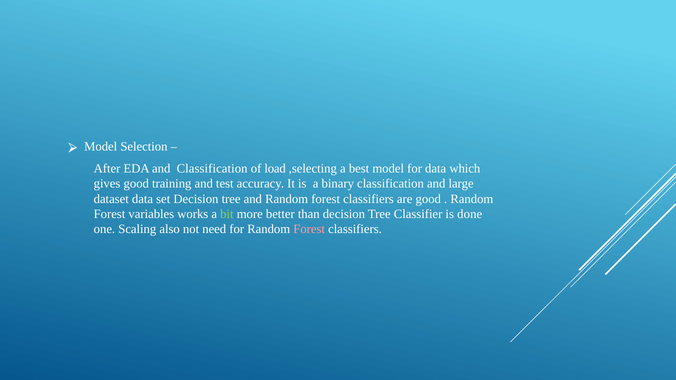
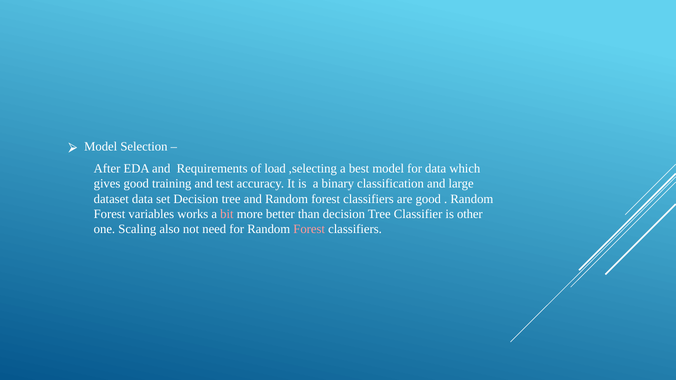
and Classification: Classification -> Requirements (212, 169)
bit colour: light green -> pink (227, 214)
done: done -> other (470, 214)
